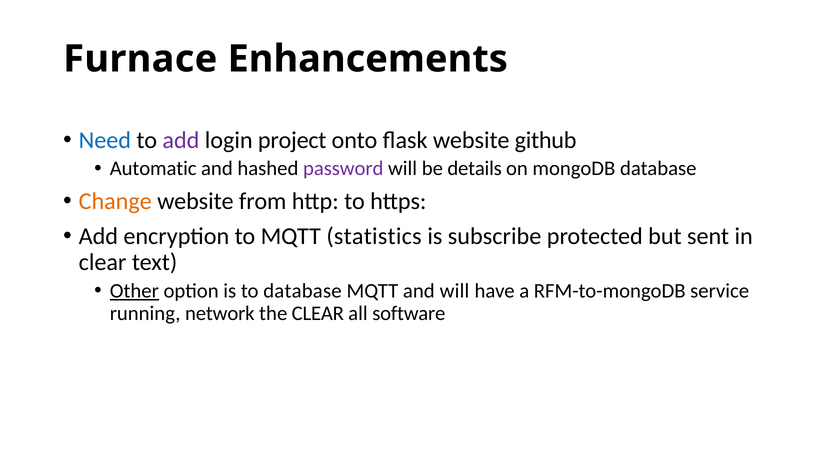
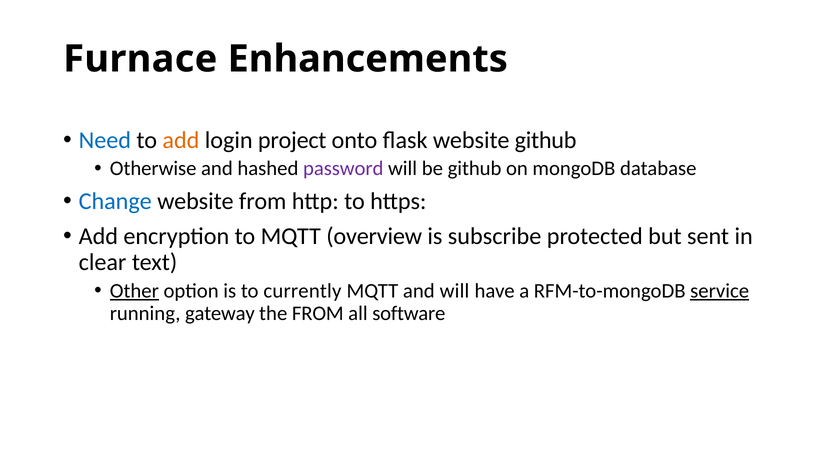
add colour: purple -> orange (181, 140)
Automatic: Automatic -> Otherwise (153, 169)
be details: details -> github (475, 169)
Change colour: orange -> blue (115, 202)
statistics: statistics -> overview (374, 236)
to database: database -> currently (302, 291)
service underline: none -> present (720, 291)
network: network -> gateway (220, 313)
the CLEAR: CLEAR -> FROM (318, 313)
